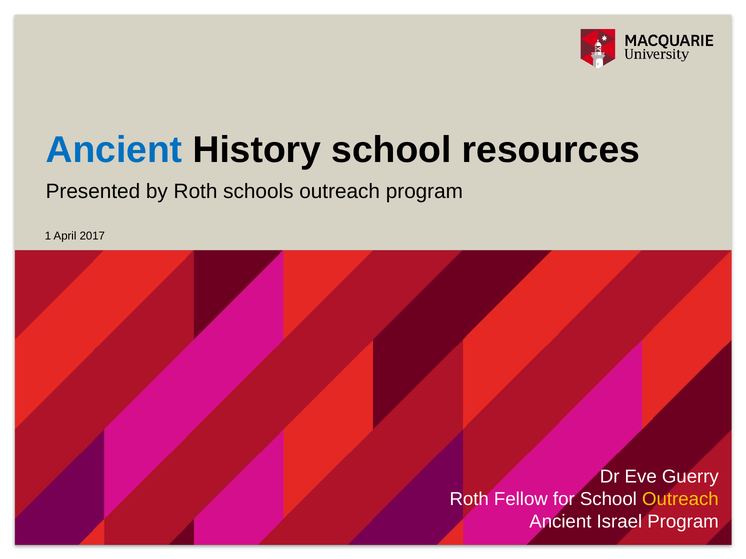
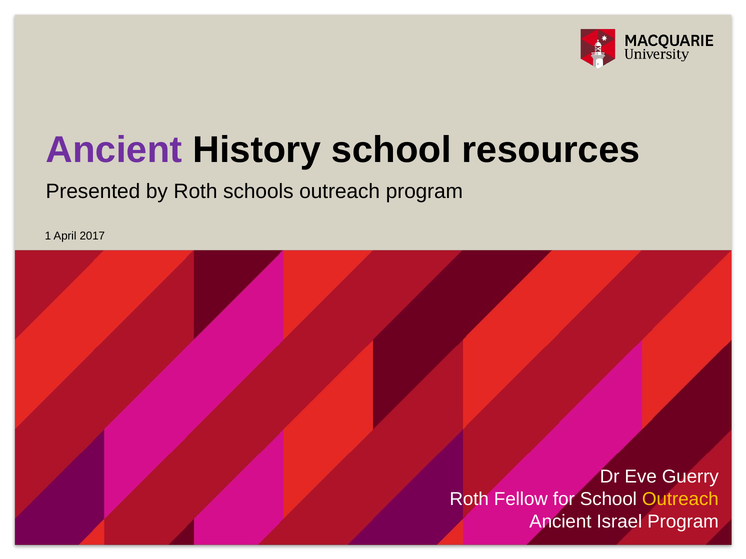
Ancient colour: blue -> purple (114, 150)
